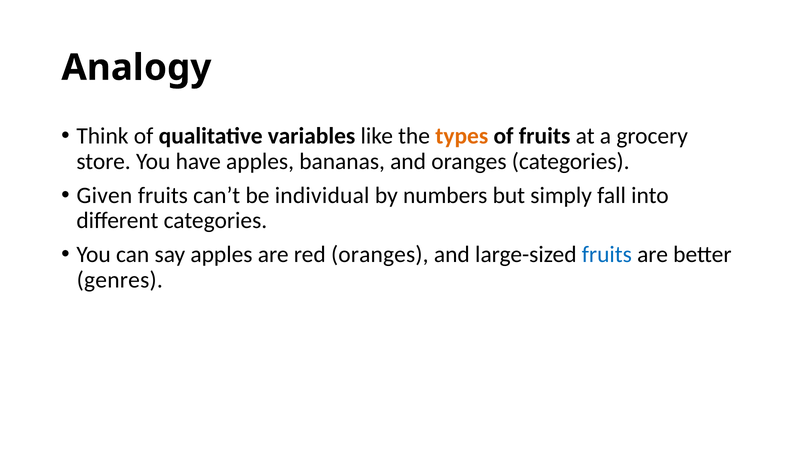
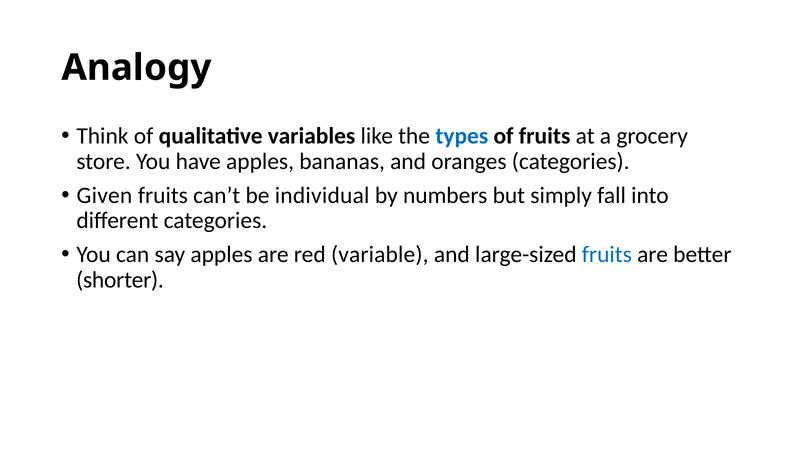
types colour: orange -> blue (462, 136)
red oranges: oranges -> variable (380, 254)
genres: genres -> shorter (120, 280)
